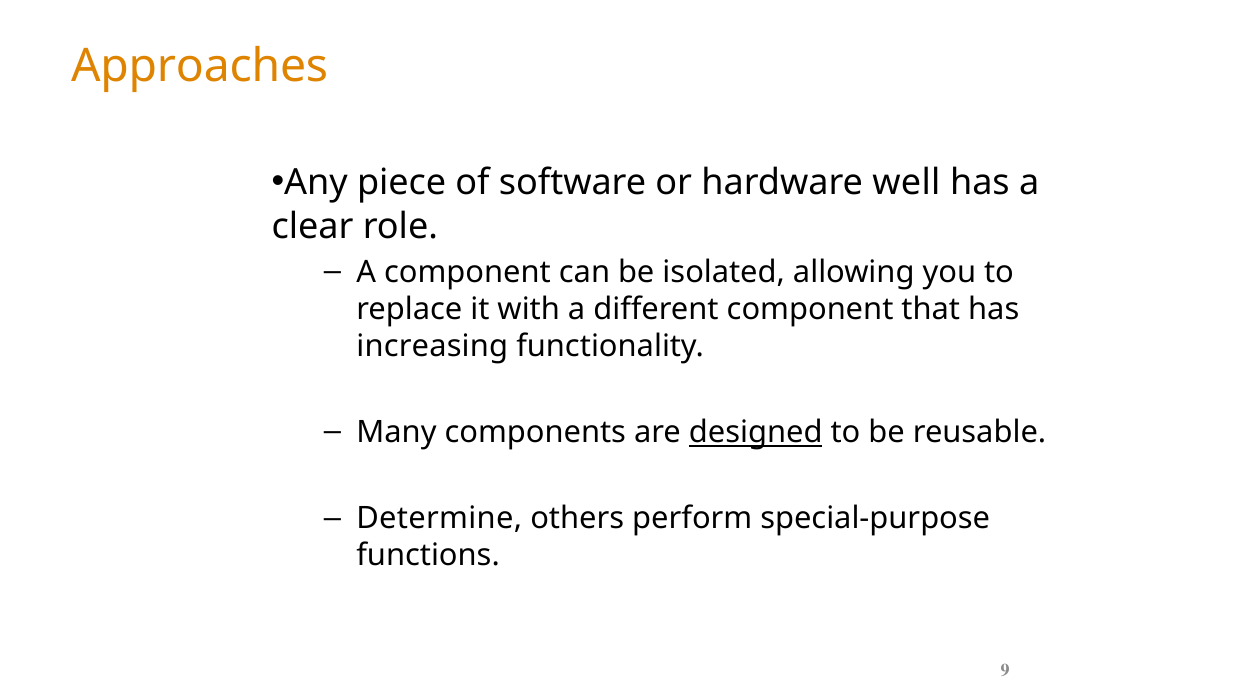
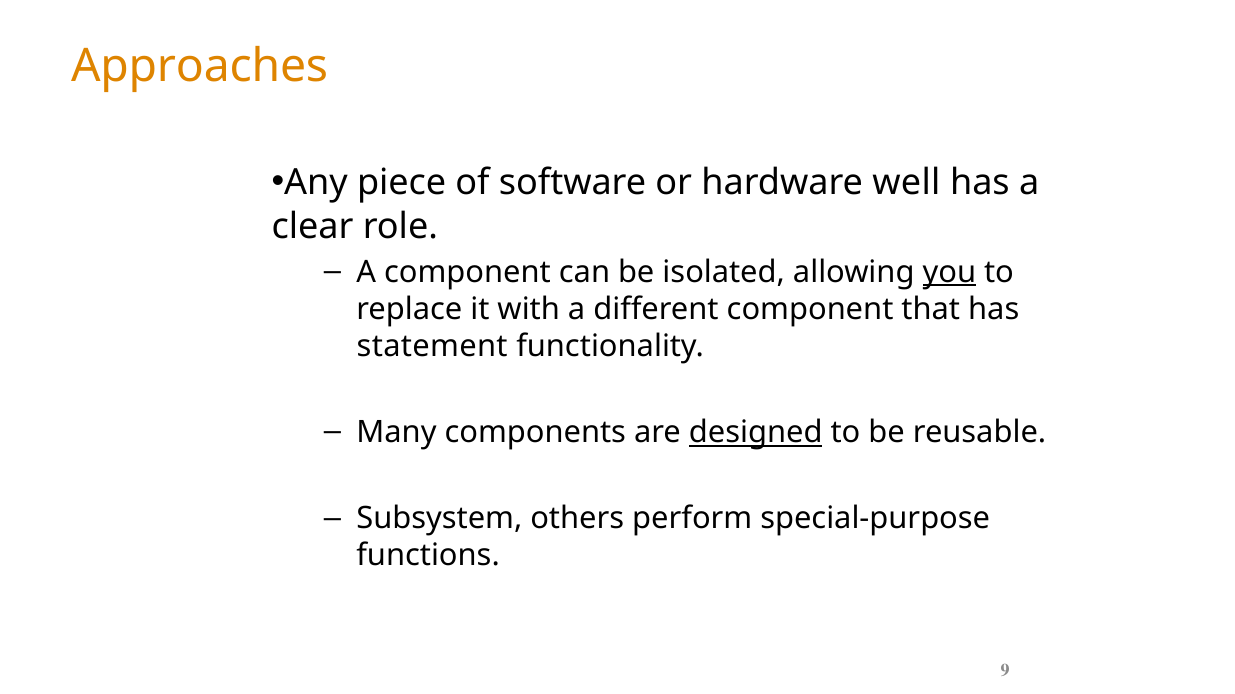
you underline: none -> present (949, 272)
increasing: increasing -> statement (432, 346)
Determine: Determine -> Subsystem (439, 519)
